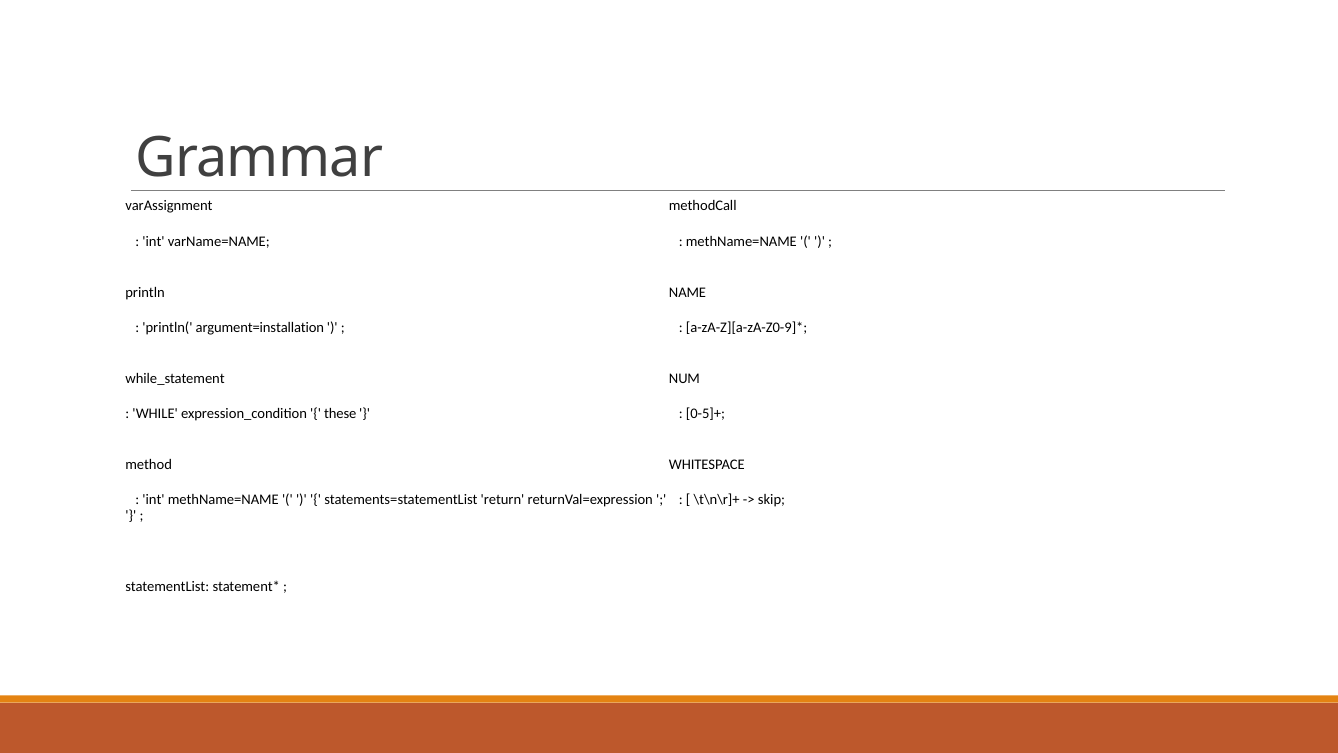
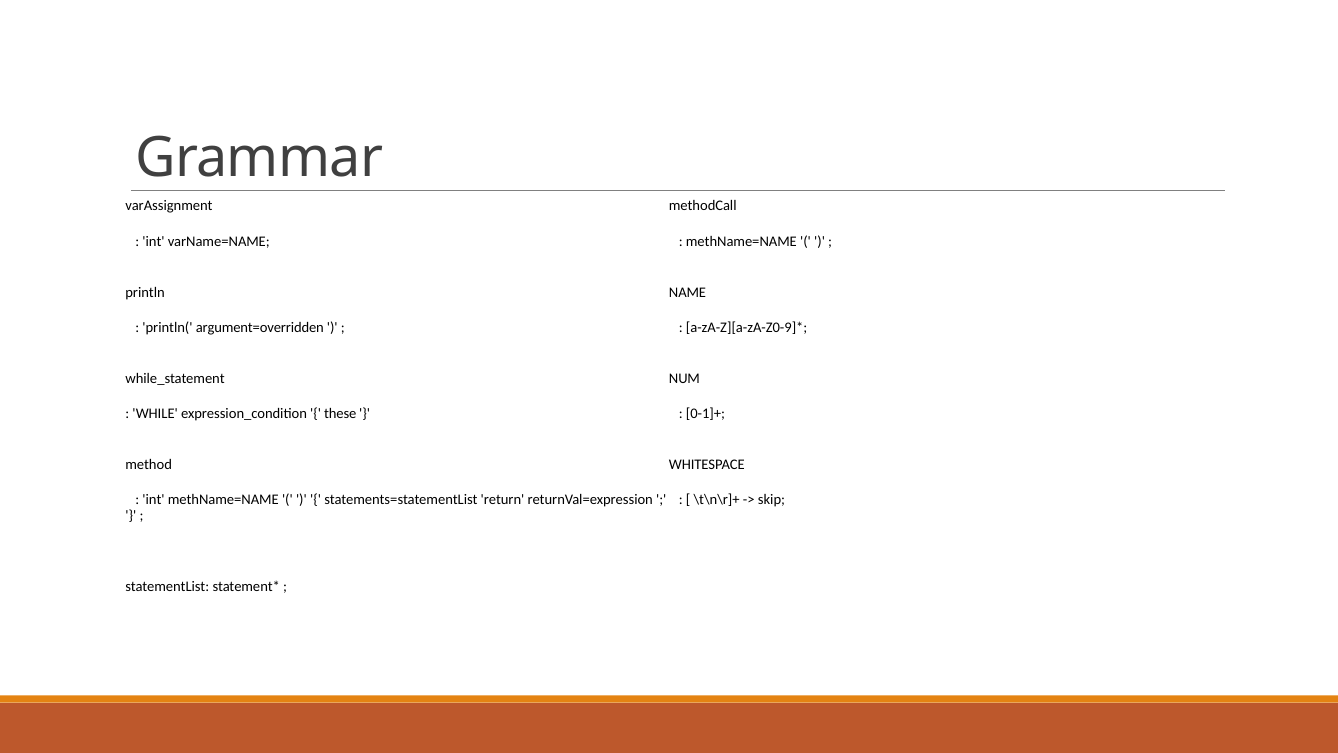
argument=installation: argument=installation -> argument=overridden (260, 327)
0-5]+: 0-5]+ -> 0-1]+ (705, 414)
